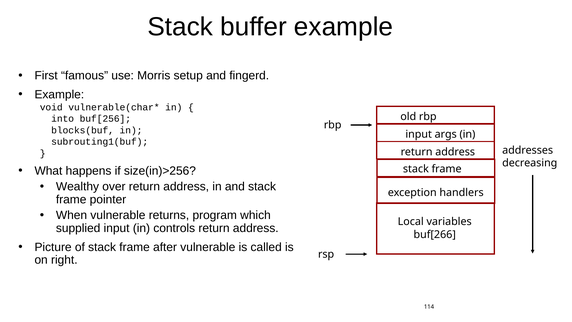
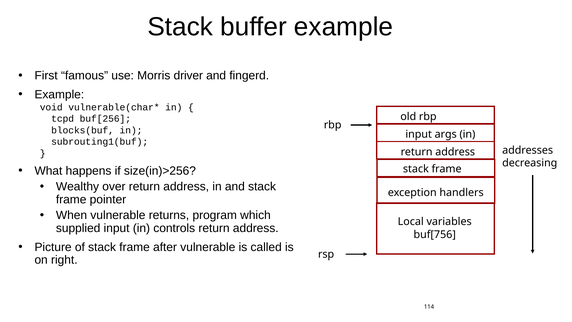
setup: setup -> driver (188, 76)
into: into -> tcpd (63, 119)
buf[266: buf[266 -> buf[756 (435, 234)
